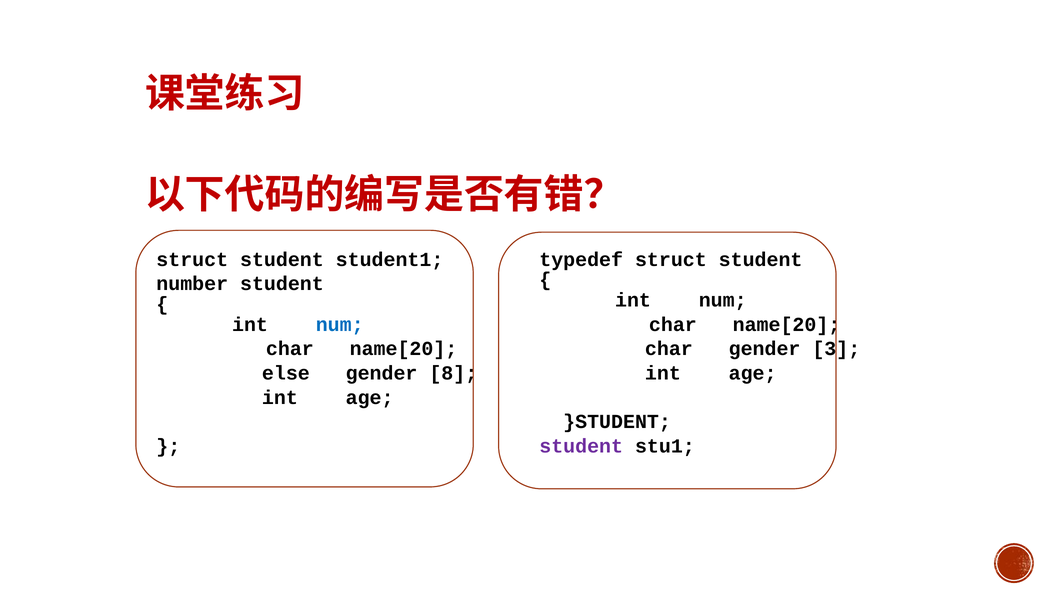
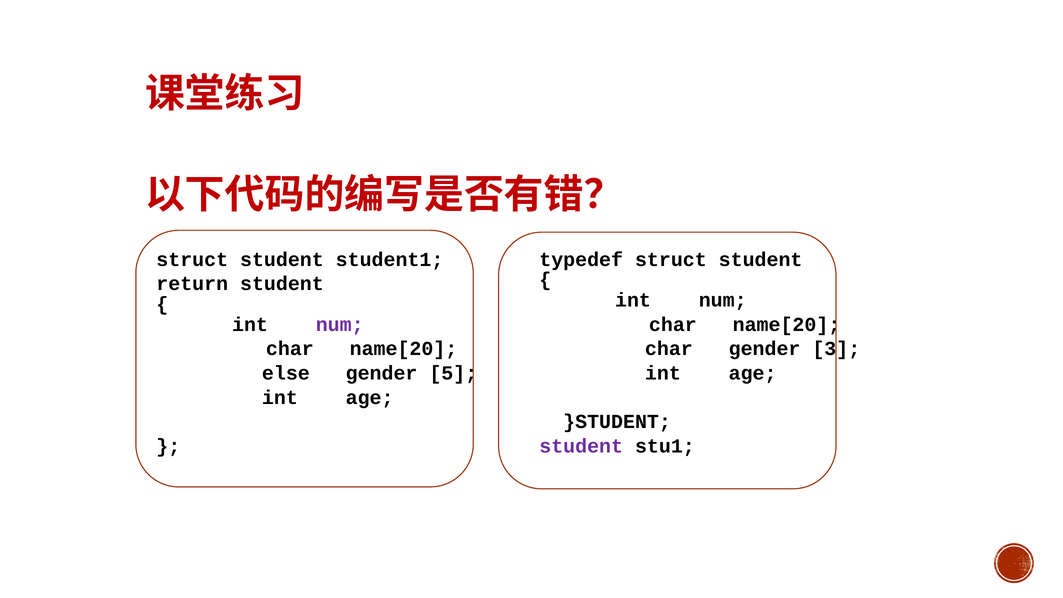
number: number -> return (192, 284)
num colour: blue -> purple (340, 324)
8: 8 -> 5 (453, 373)
